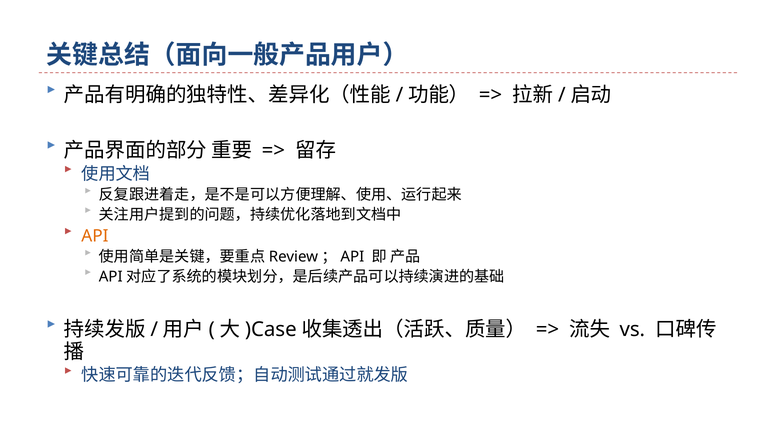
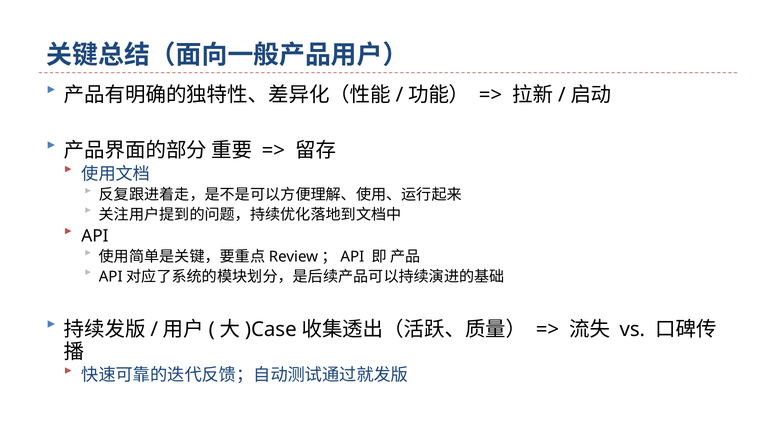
API colour: orange -> black (95, 236)
